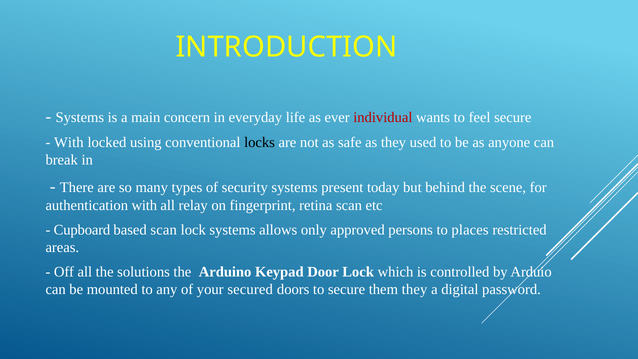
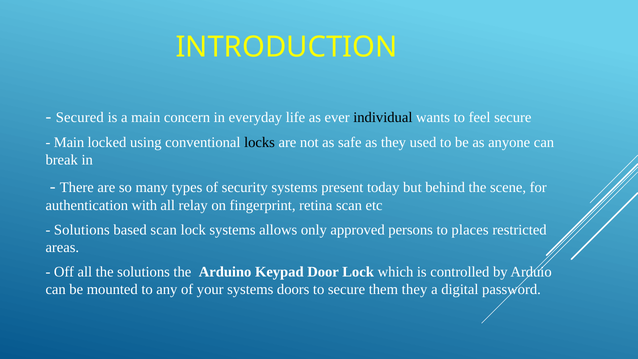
Systems: Systems -> Secured (80, 117)
individual colour: red -> black (383, 117)
With: With -> Main (69, 142)
Cupboard: Cupboard -> Solutions (82, 230)
your secured: secured -> systems (250, 289)
